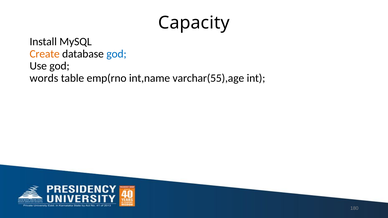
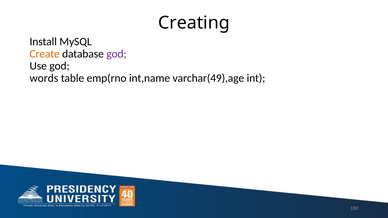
Capacity: Capacity -> Creating (194, 23)
god colour: blue -> purple (116, 54)
varchar(55),age: varchar(55),age -> varchar(49),age (208, 78)
